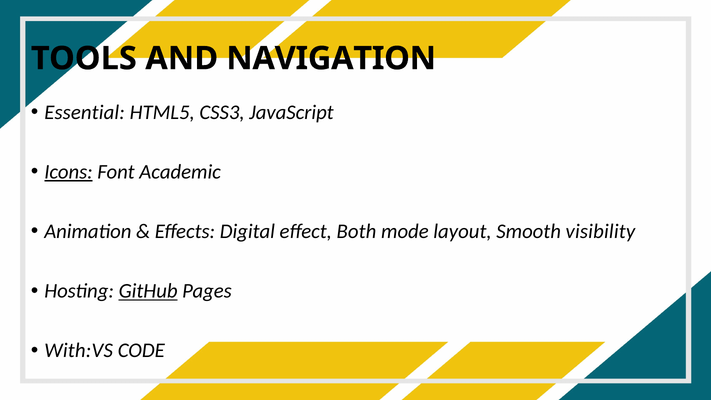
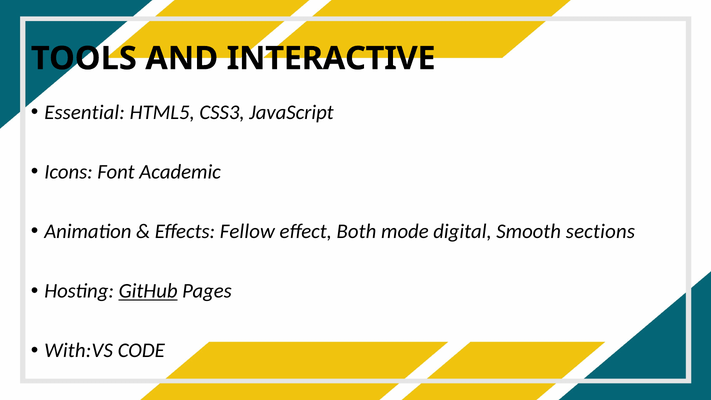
NAVIGATION: NAVIGATION -> INTERACTIVE (331, 58)
Icons underline: present -> none (69, 172)
Digital: Digital -> Fellow (247, 231)
layout: layout -> digital (463, 231)
visibility: visibility -> sections (600, 231)
